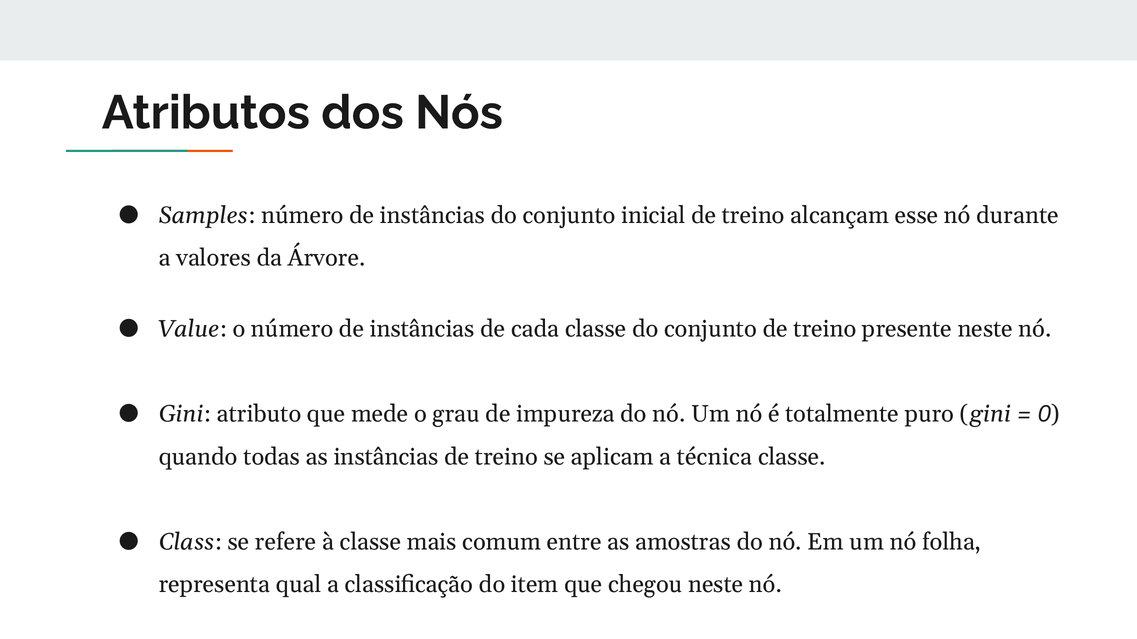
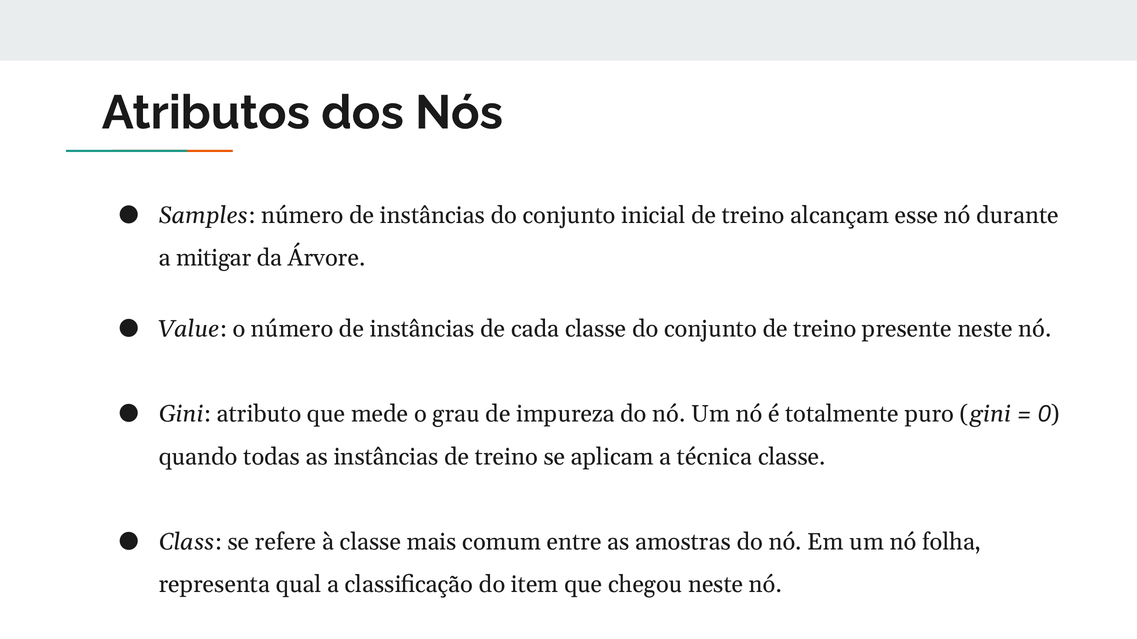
valores: valores -> mitigar (214, 258)
